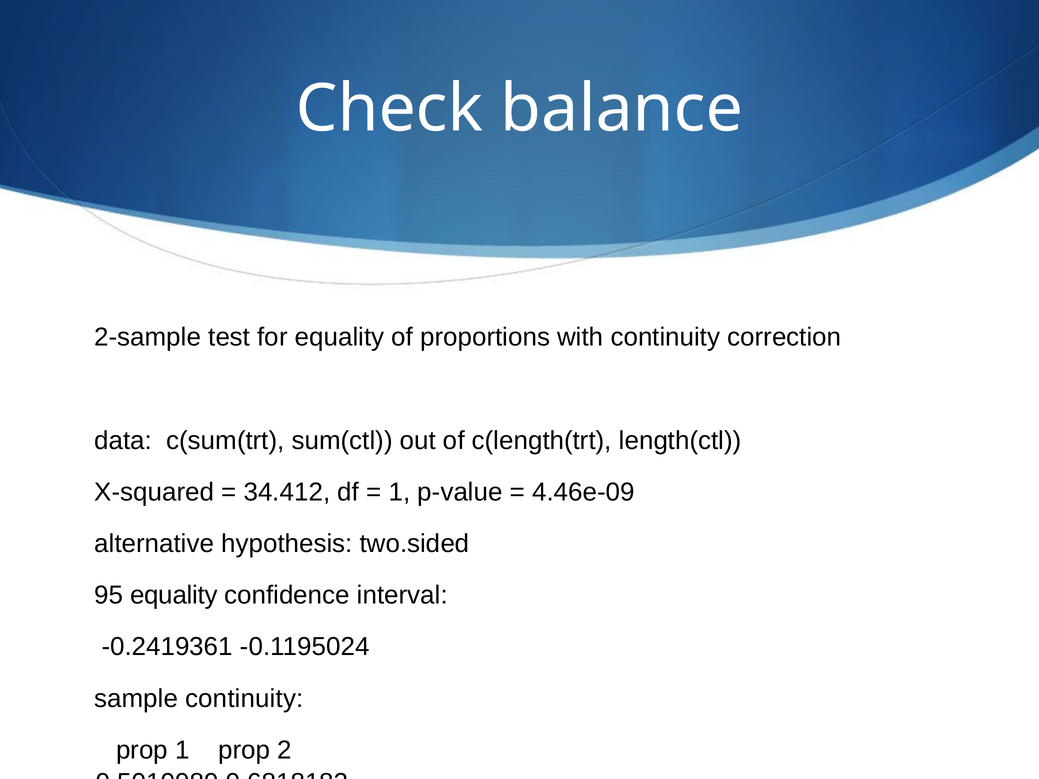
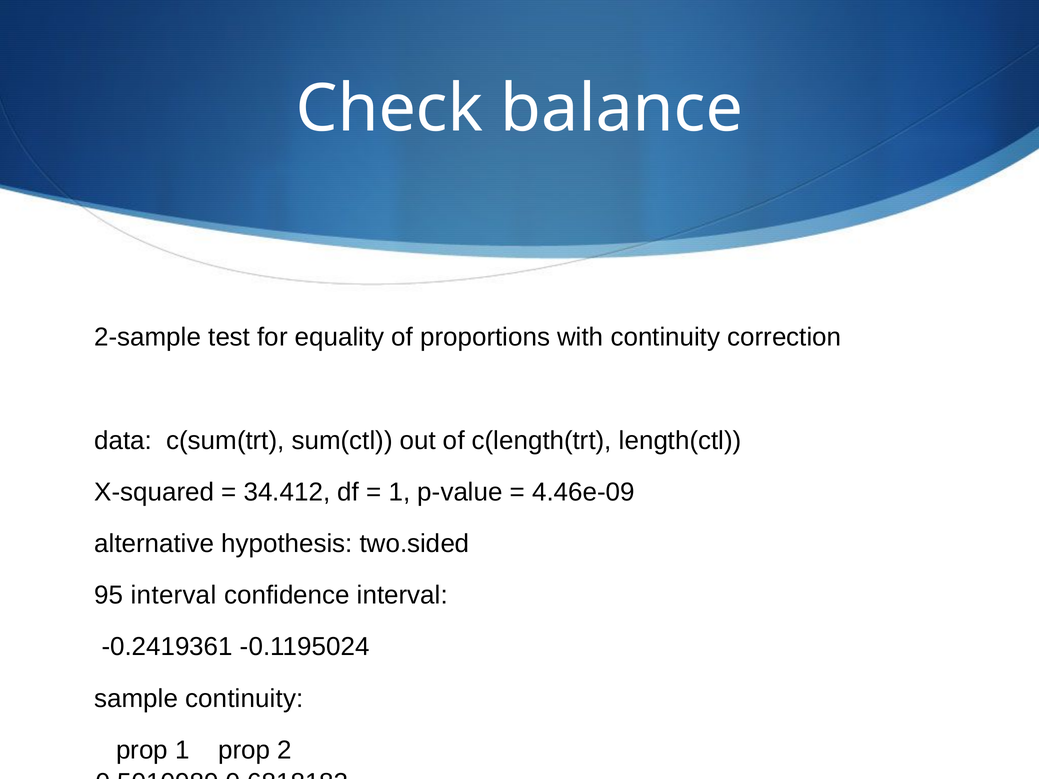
95 equality: equality -> interval (174, 595)
